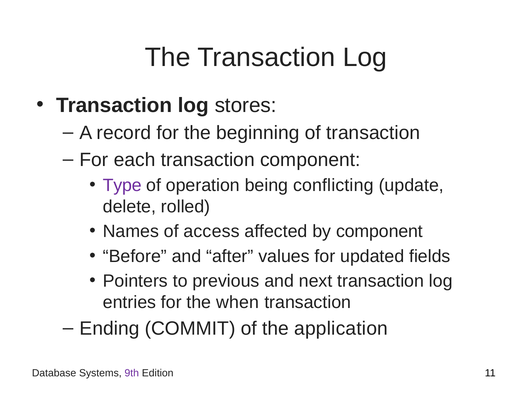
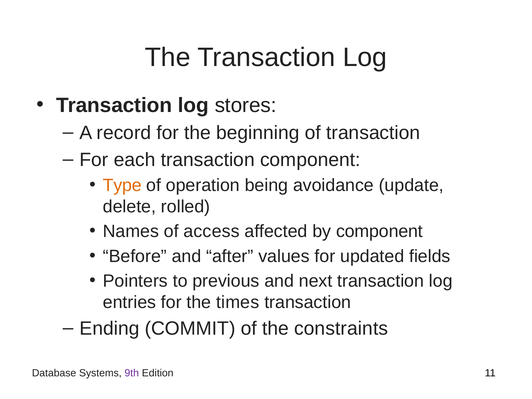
Type colour: purple -> orange (122, 185)
conflicting: conflicting -> avoidance (333, 185)
when: when -> times (238, 302)
application: application -> constraints (341, 328)
